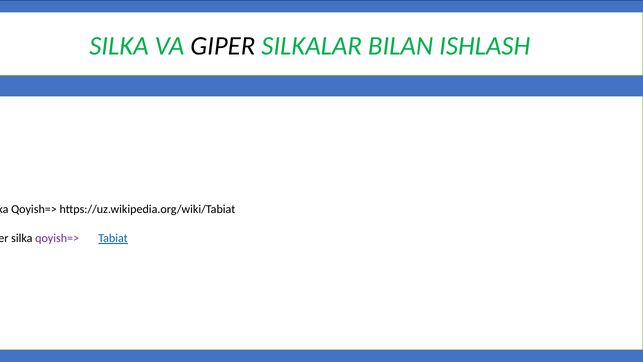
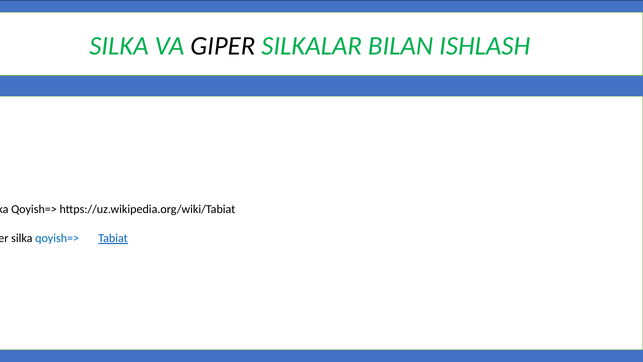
qoyish=> colour: purple -> blue (57, 238)
